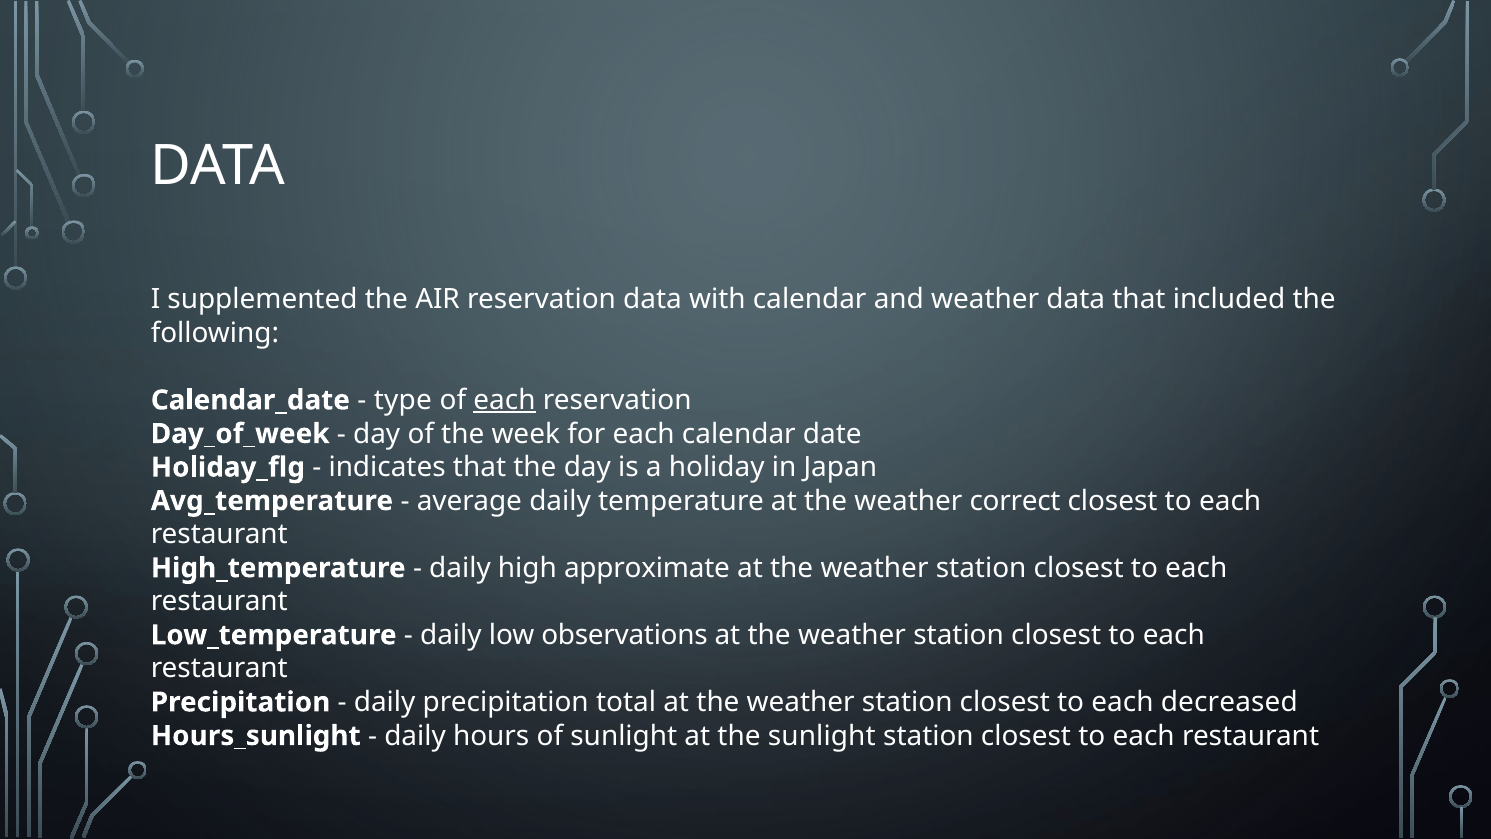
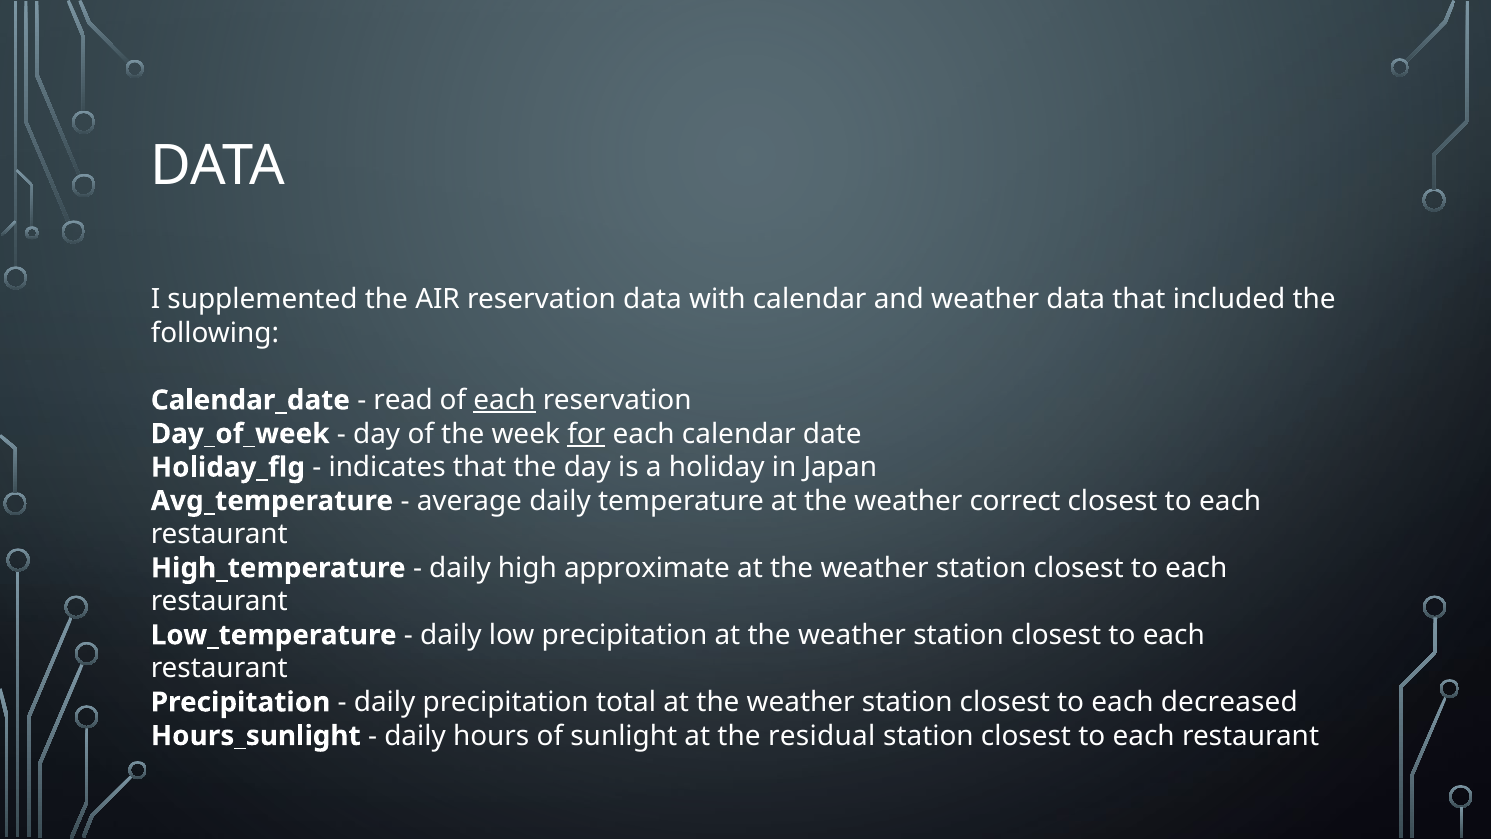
type: type -> read (403, 400)
for underline: none -> present (586, 434)
low observations: observations -> precipitation (624, 635)
the sunlight: sunlight -> residual (822, 736)
